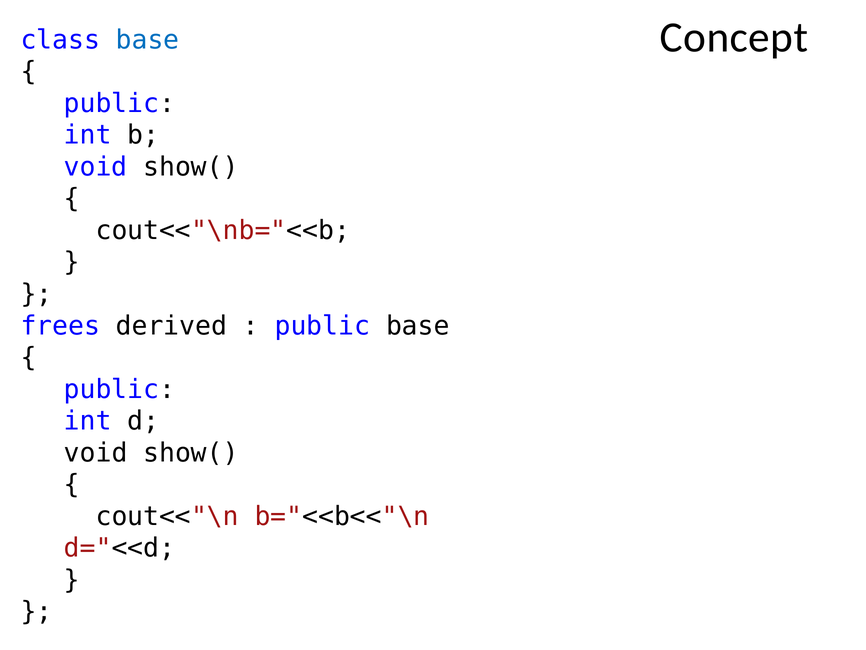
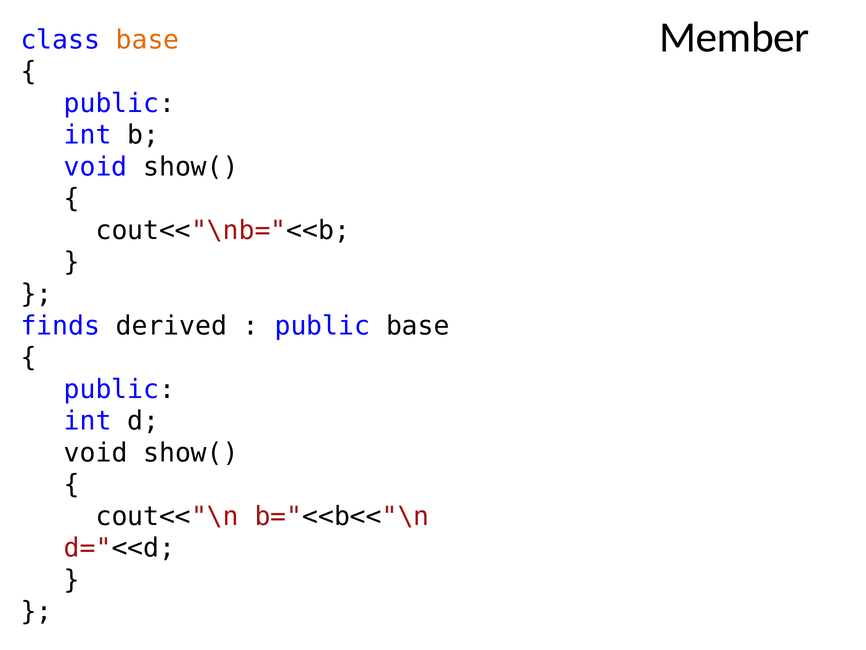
Concept: Concept -> Member (734, 37)
base colour: blue -> orange (148, 40)
frees: frees -> finds (60, 326)
